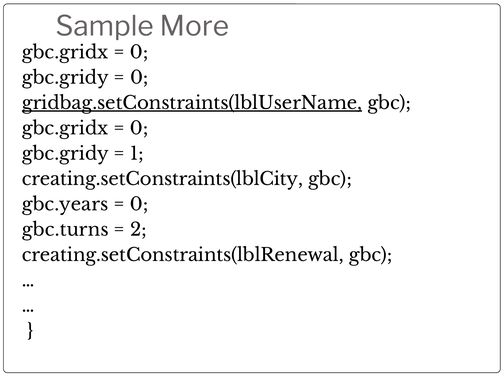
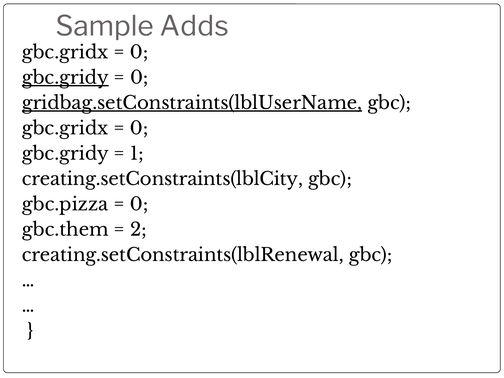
More: More -> Adds (194, 26)
gbc.gridy underline: none -> present (65, 78)
gbc.years: gbc.years -> gbc.pizza (65, 204)
gbc.turns: gbc.turns -> gbc.them (65, 230)
